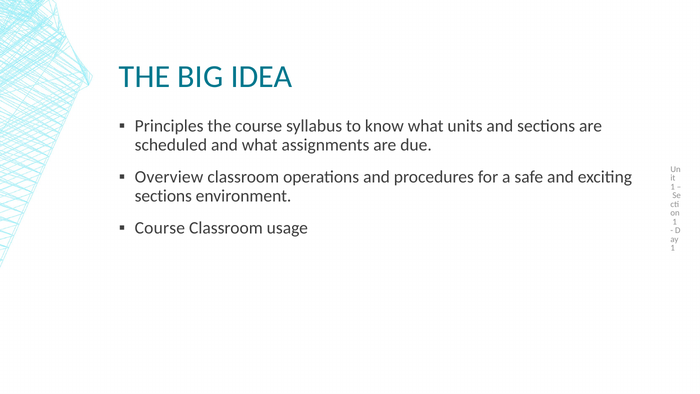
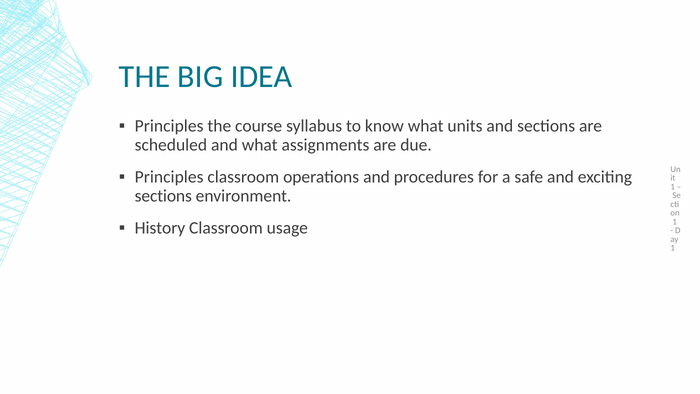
Overview: Overview -> Principles (169, 177)
Course: Course -> History (160, 228)
